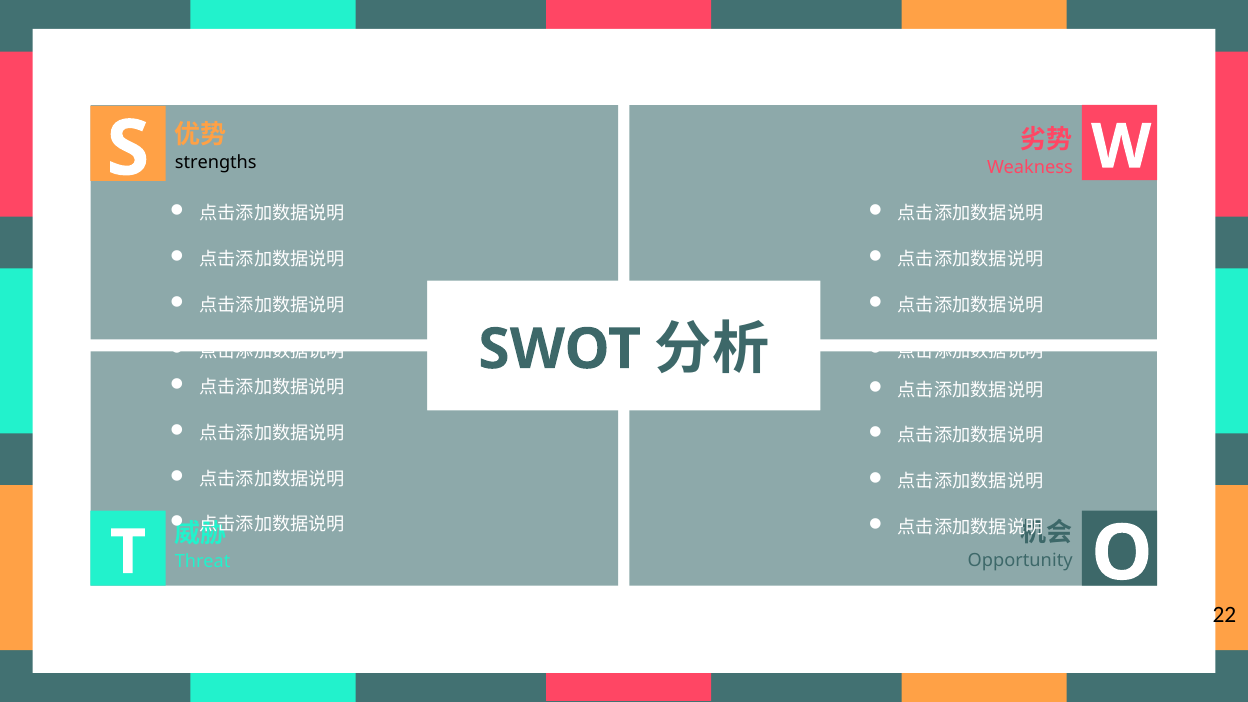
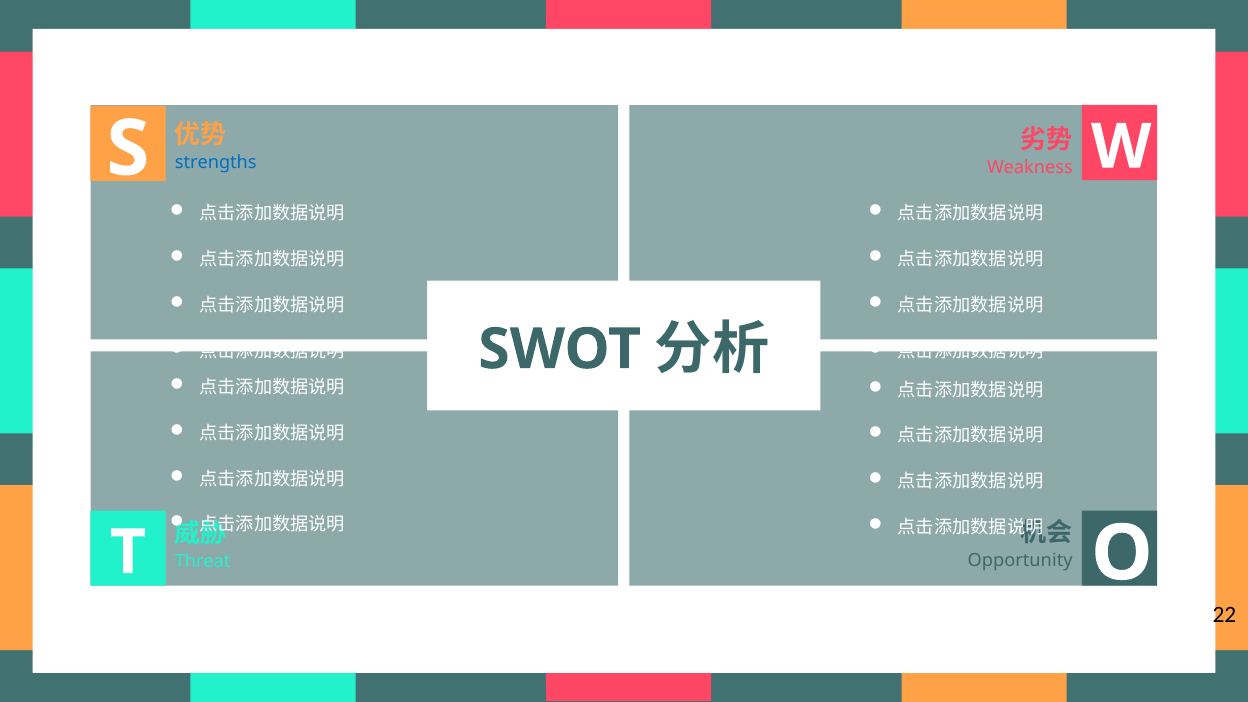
strengths colour: black -> blue (216, 162)
